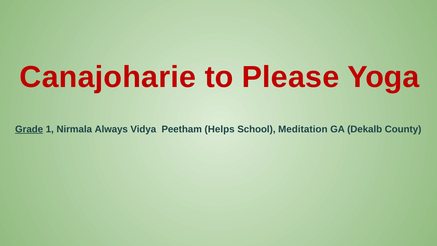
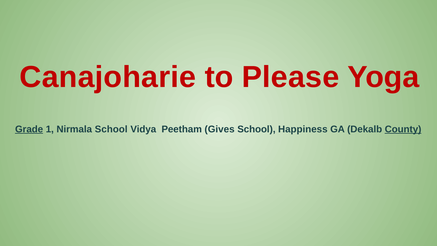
Nirmala Always: Always -> School (111, 129)
Helps: Helps -> Gives (220, 129)
Meditation: Meditation -> Happiness (303, 129)
County underline: none -> present (403, 129)
